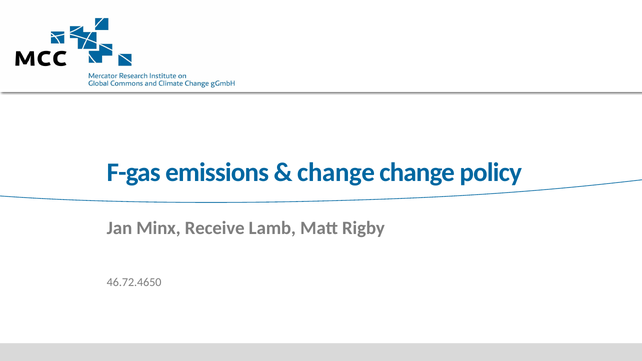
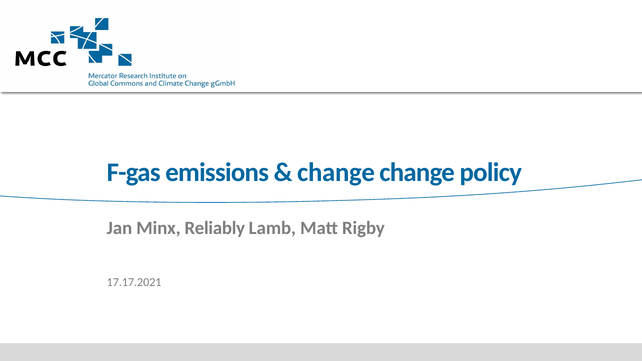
Receive: Receive -> Reliably (215, 228)
46.72.4650: 46.72.4650 -> 17.17.2021 (134, 282)
